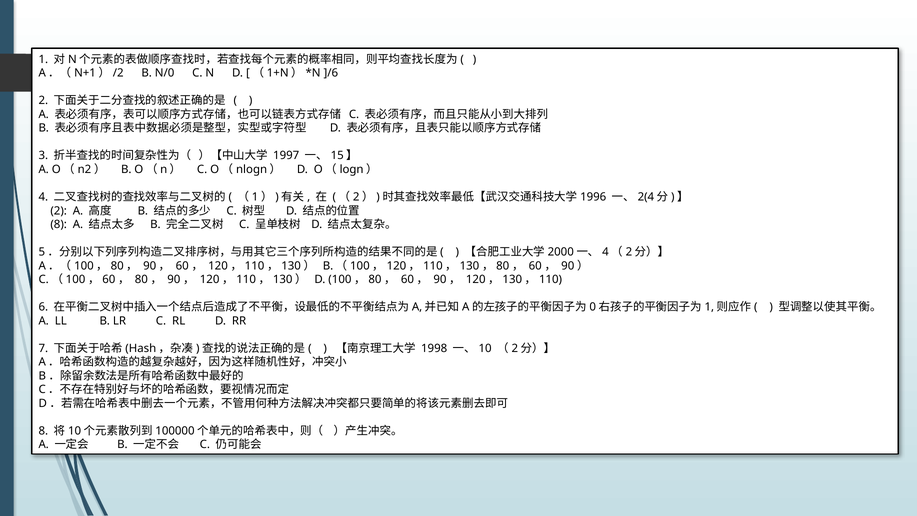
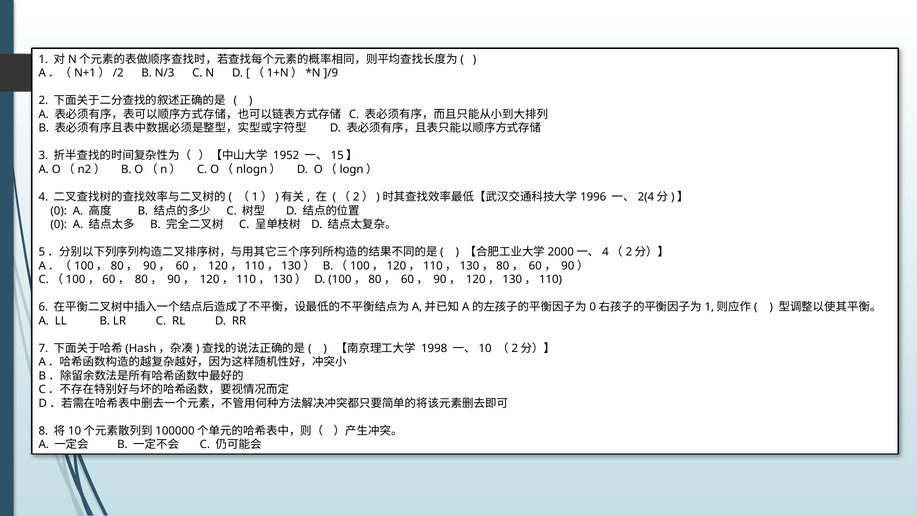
N/0: N/0 -> N/3 (165, 73)
]/6: ]/6 -> ]/9 (331, 73)
1997: 1997 -> 1952 (286, 156)
2: 2 -> 0 (59, 211)
8: 8 -> 0 (59, 224)
